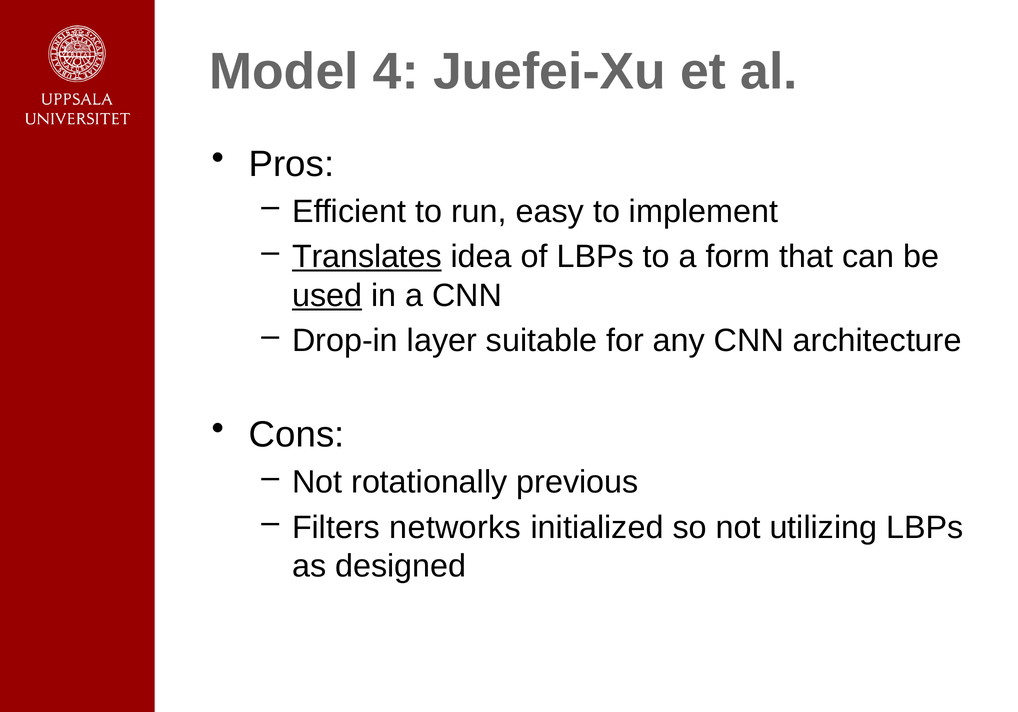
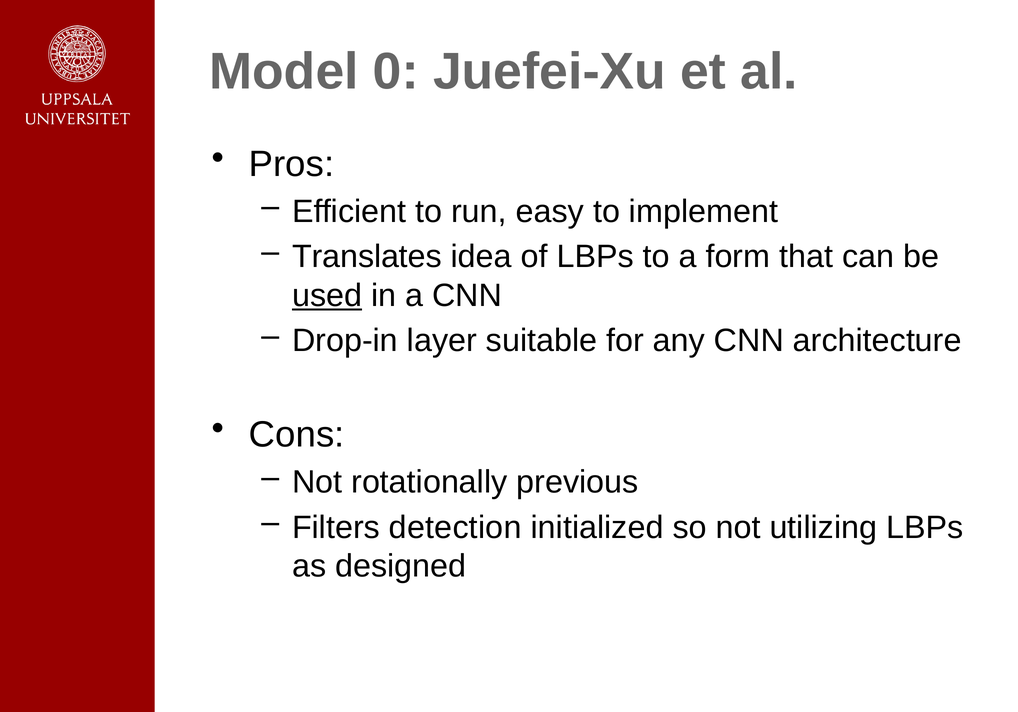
4: 4 -> 0 (396, 72)
Translates underline: present -> none (367, 257)
networks: networks -> detection (455, 528)
